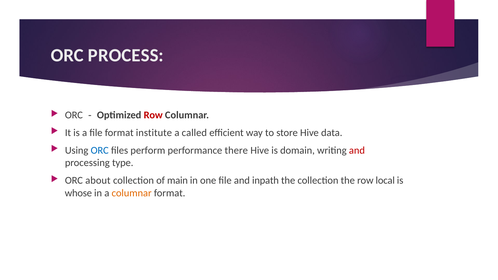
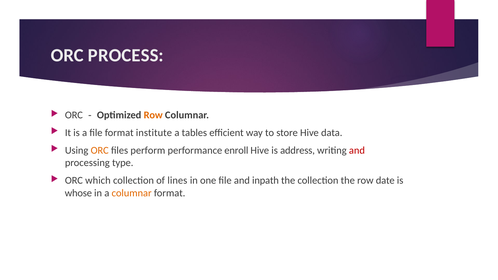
Row colour: red -> orange (153, 115)
called: called -> tables (194, 133)
ORC colour: blue -> orange (100, 150)
there: there -> enroll (236, 150)
domain: domain -> address (298, 150)
about: about -> which (98, 181)
main: main -> lines (177, 181)
local: local -> date (385, 181)
